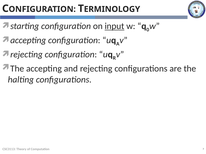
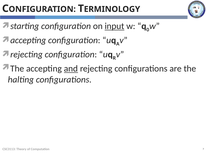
and underline: none -> present (71, 69)
